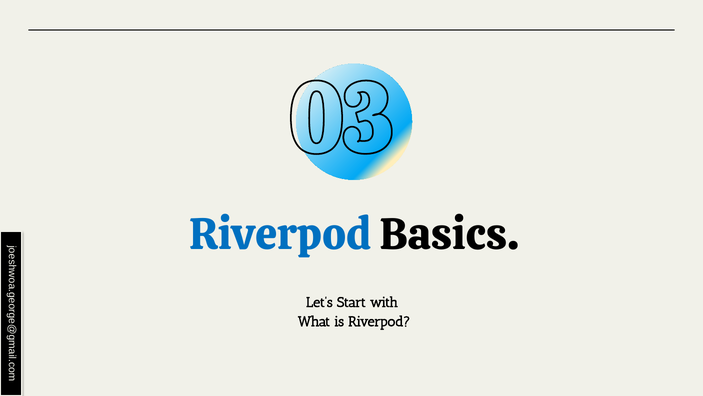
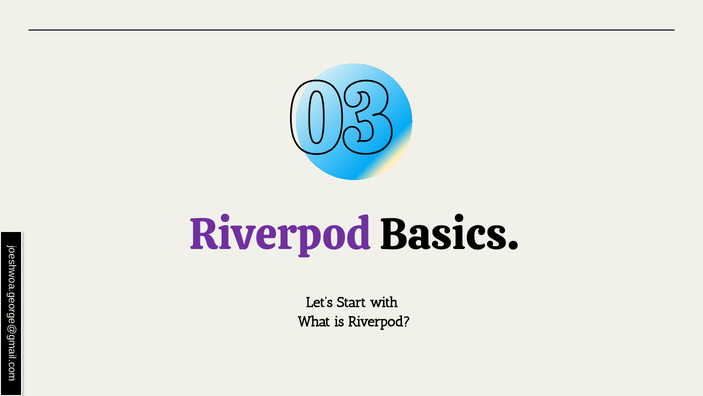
Riverpod colour: blue -> purple (280, 234)
